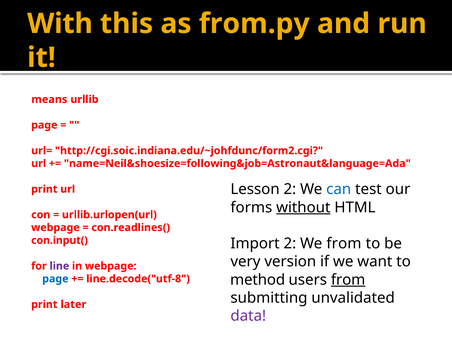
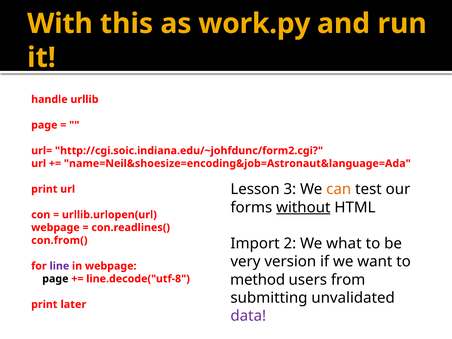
from.py: from.py -> work.py (254, 24)
means: means -> handle (49, 99)
name=Neil&shoesize=following&job=Astronaut&language=Ada: name=Neil&shoesize=following&job=Astronaut&language=Ada -> name=Neil&shoesize=encoding&job=Astronaut&language=Ada (237, 163)
Lesson 2: 2 -> 3 (290, 189)
can colour: blue -> orange (339, 189)
con.input(: con.input( -> con.from( (59, 240)
We from: from -> what (344, 244)
from underline: present -> none (348, 280)
page colour: blue -> black (55, 279)
